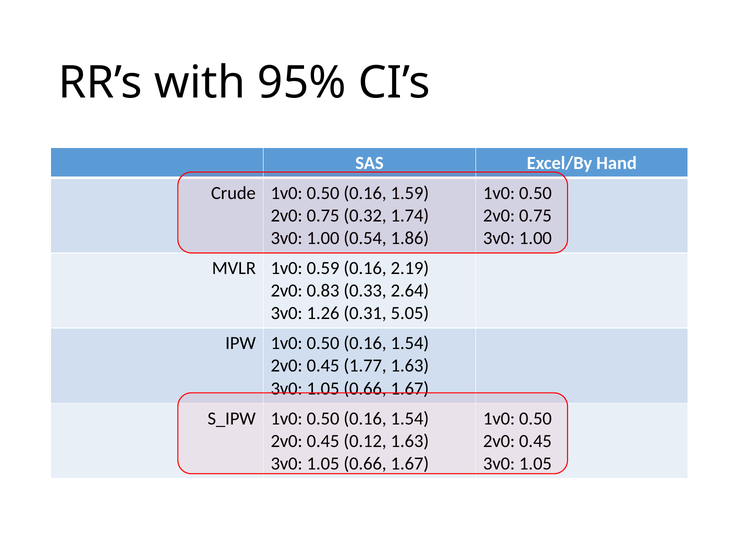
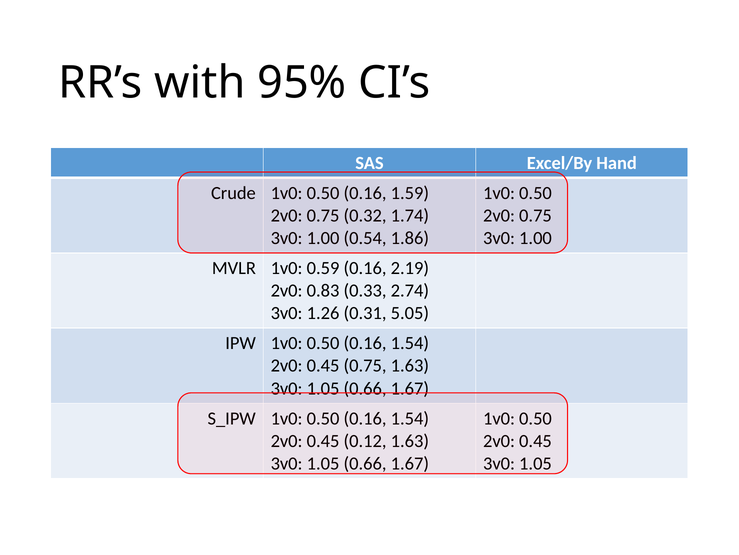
2.64: 2.64 -> 2.74 (410, 290)
0.45 1.77: 1.77 -> 0.75 (365, 365)
